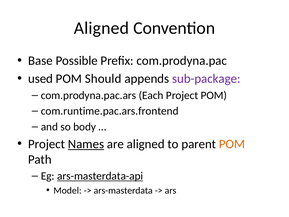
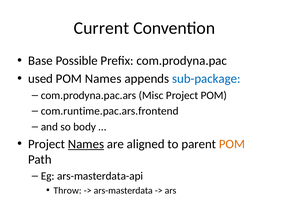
Aligned: Aligned -> Current (101, 28)
POM Should: Should -> Names (103, 79)
sub-package colour: purple -> blue (206, 79)
Each: Each -> Misc (151, 95)
ars-masterdata-api underline: present -> none (100, 176)
Model: Model -> Throw (67, 190)
